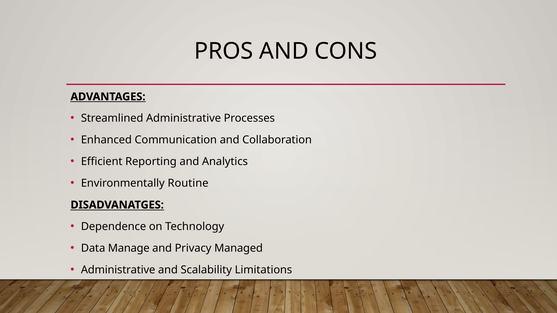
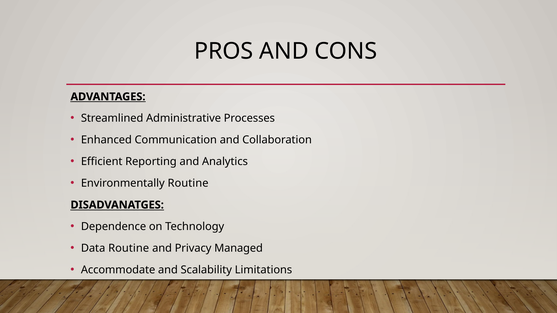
Data Manage: Manage -> Routine (129, 248)
Administrative: Administrative -> Accommodate (118, 270)
